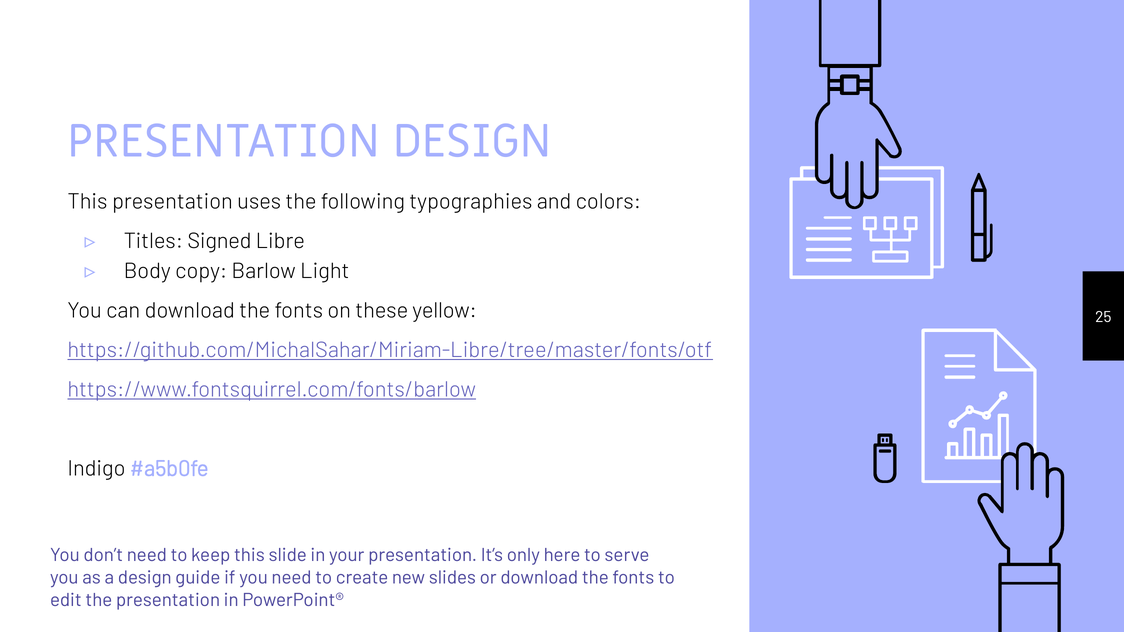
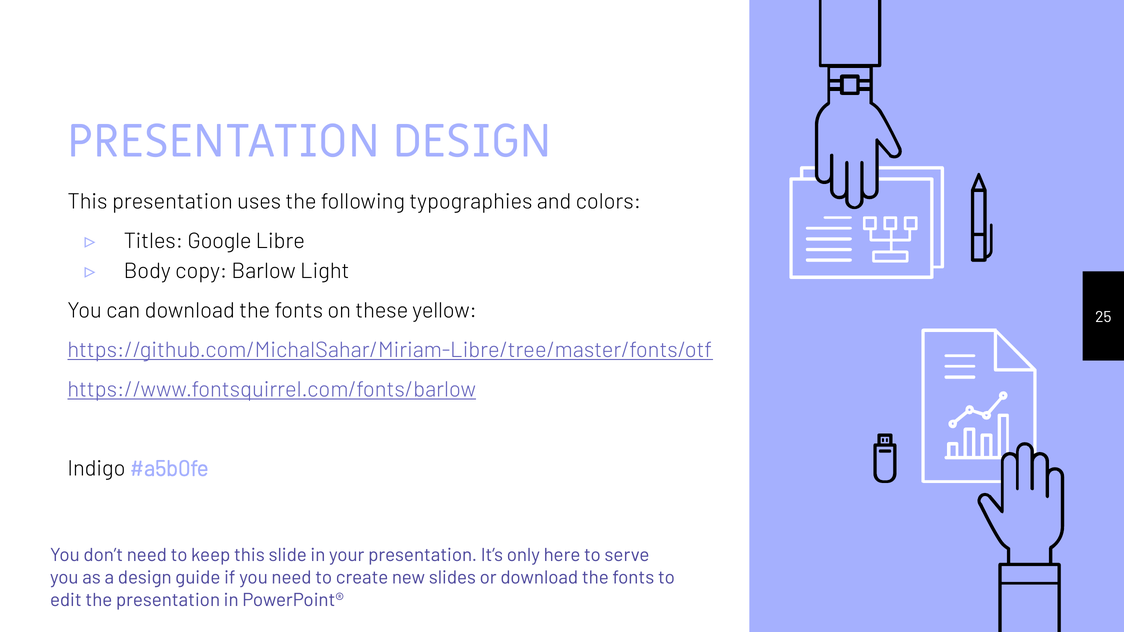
Signed: Signed -> Google (219, 241)
